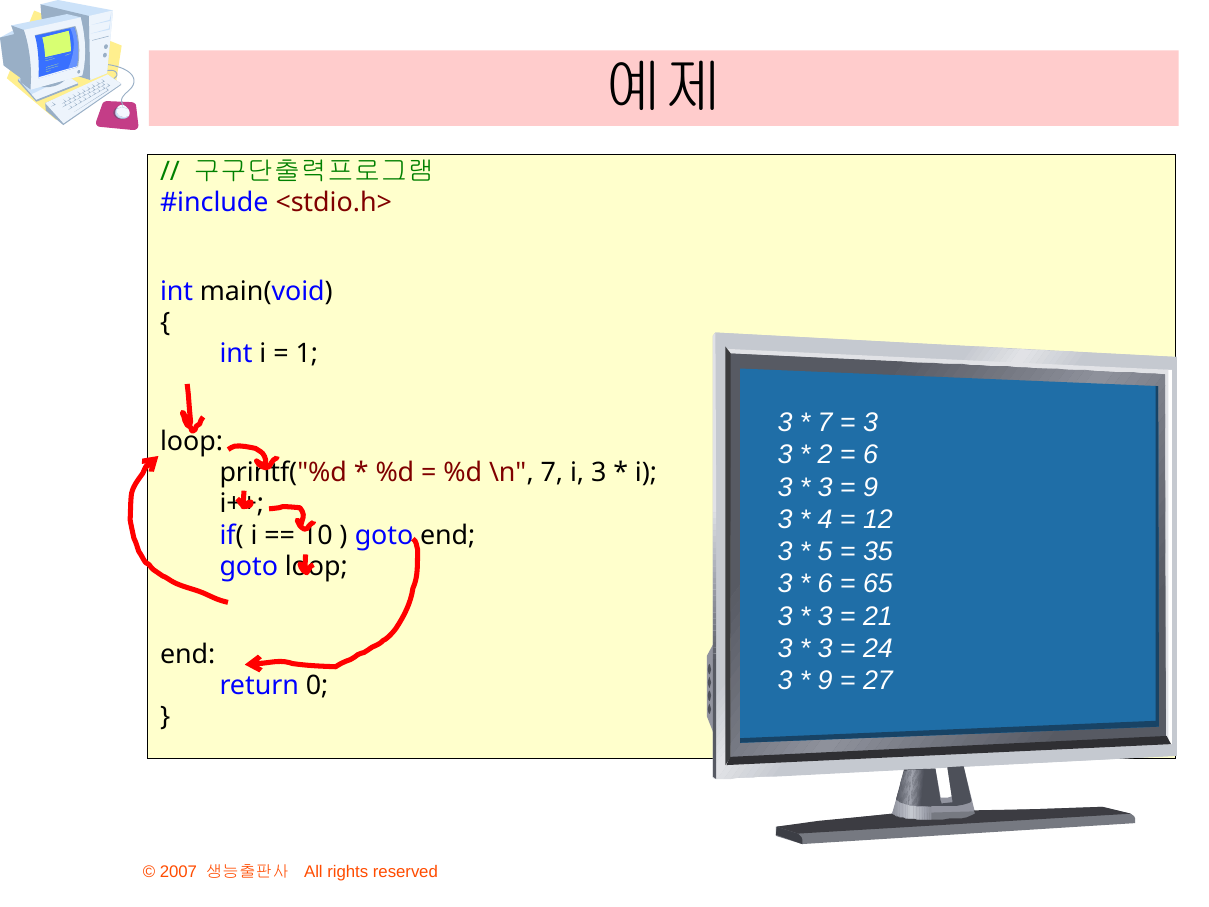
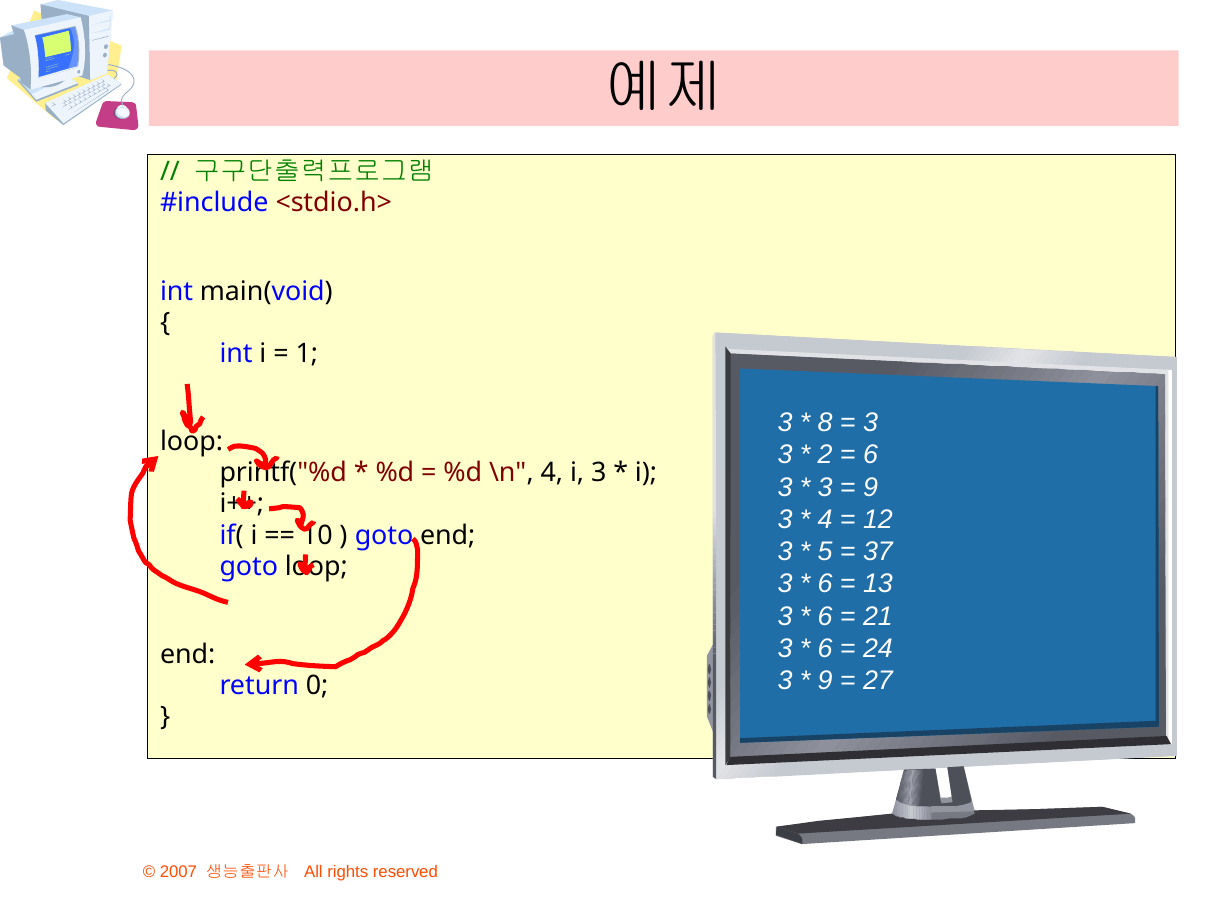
7: 7 -> 8 (825, 423)
\n 7: 7 -> 4 (552, 473)
35: 35 -> 37 (878, 552)
65: 65 -> 13 (878, 584)
3: 3 -> 6 (825, 616)
3: 3 -> 6 (825, 648)
